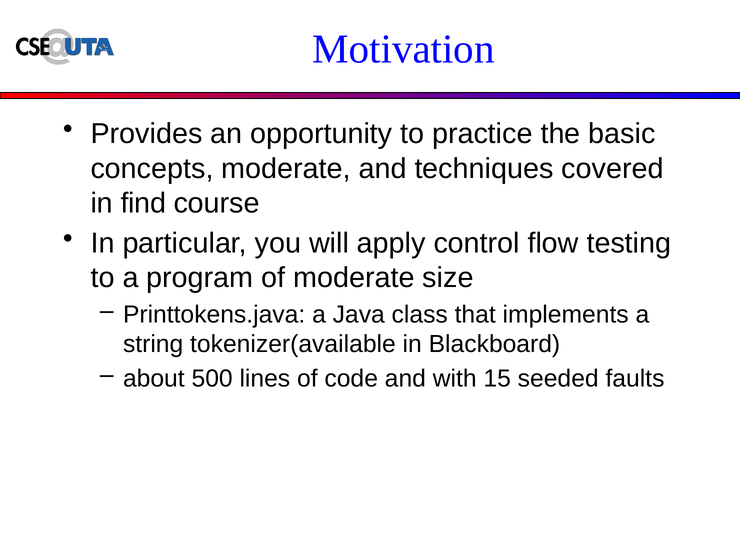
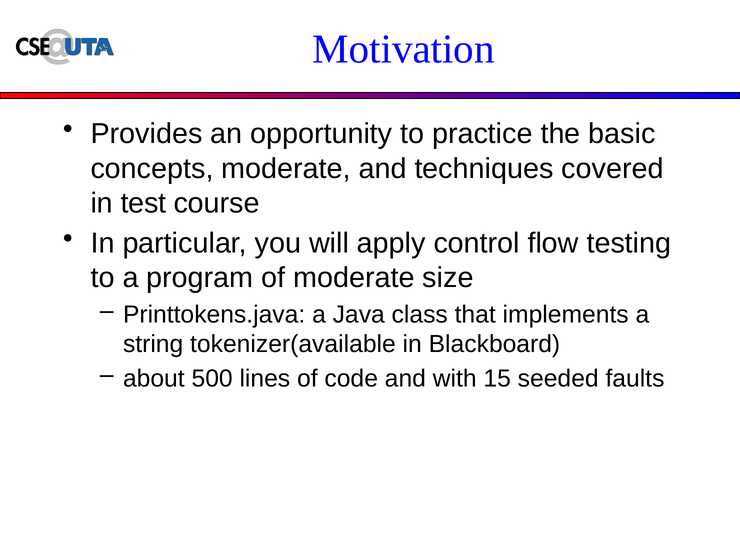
find: find -> test (143, 203)
